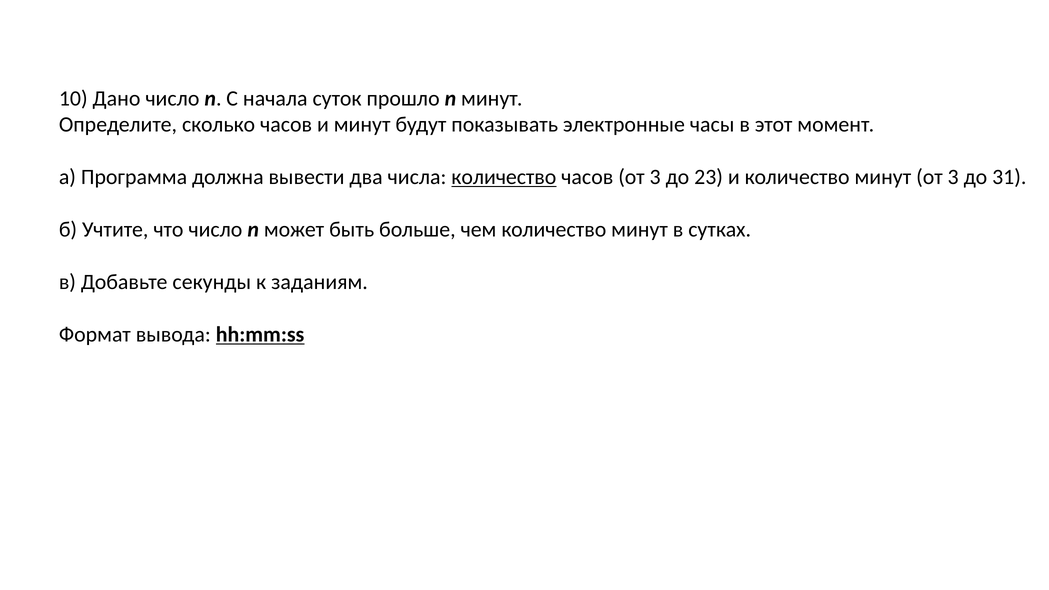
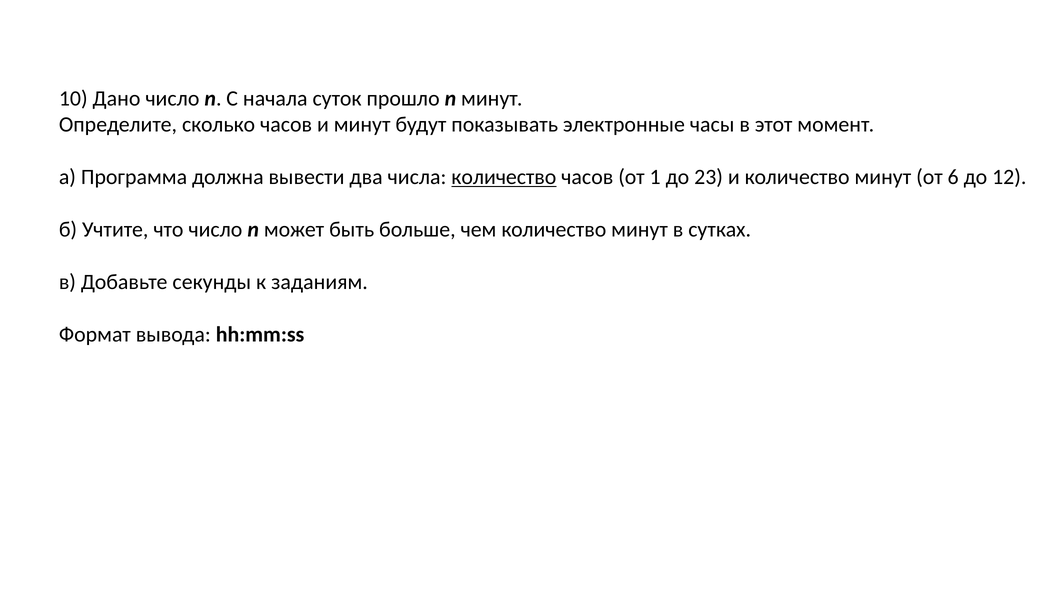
часов от 3: 3 -> 1 (655, 177)
минут от 3: 3 -> 6 (953, 177)
31: 31 -> 12 (1009, 177)
hh:mm:ss underline: present -> none (260, 335)
